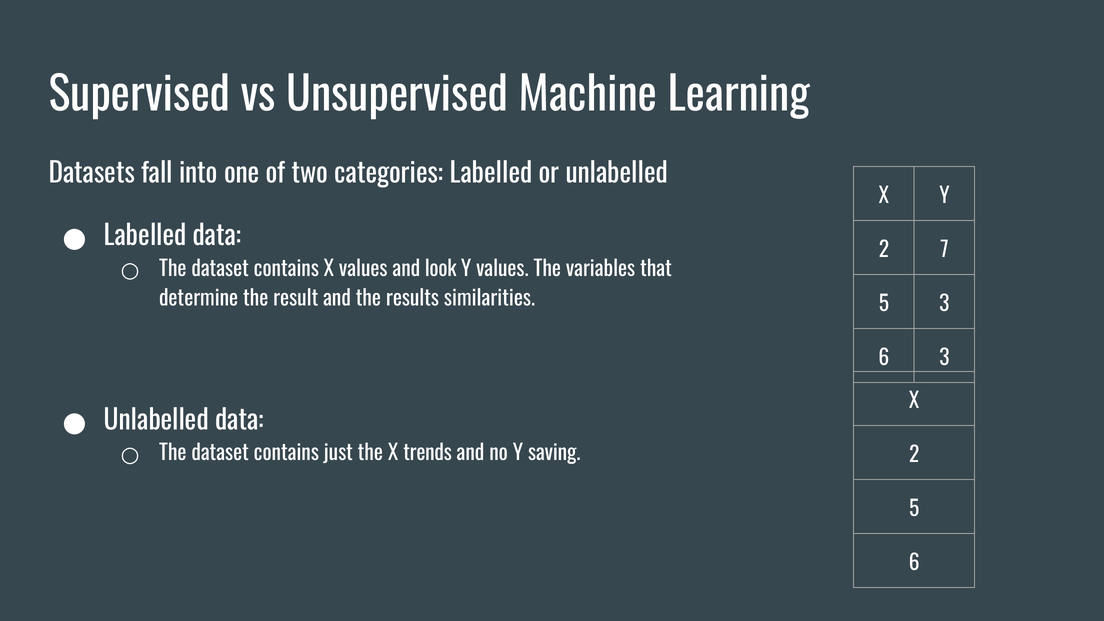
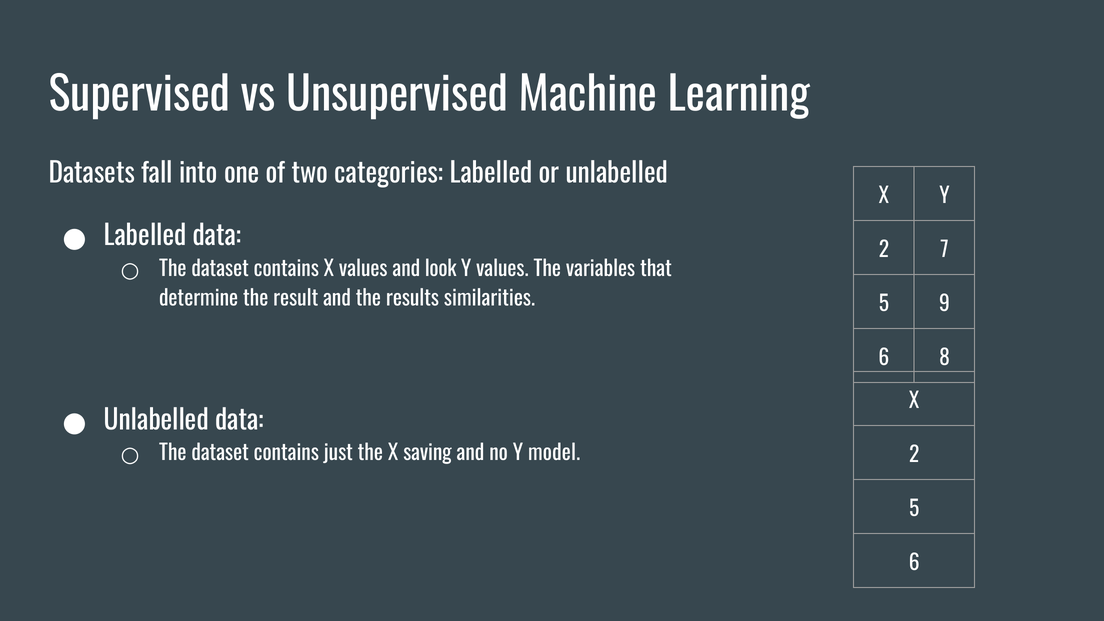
5 3: 3 -> 9 (944, 304)
6 3: 3 -> 8 (945, 358)
trends: trends -> saving (427, 453)
saving: saving -> model (554, 453)
